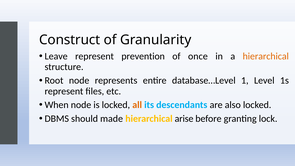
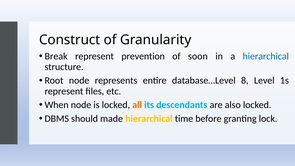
Leave: Leave -> Break (56, 56)
once: once -> soon (198, 56)
hierarchical colour: orange -> blue (266, 56)
1: 1 -> 8 (245, 81)
arise: arise -> time (184, 119)
